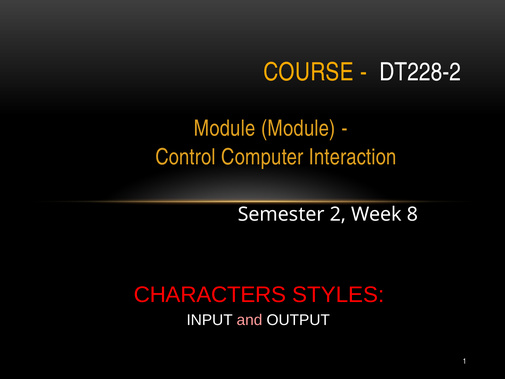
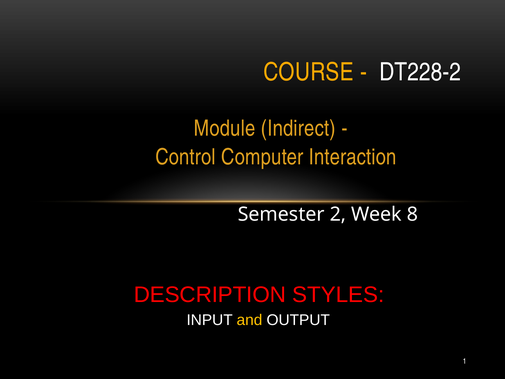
Module Module: Module -> Indirect (298, 128)
CHARACTERS: CHARACTERS -> DESCRIPTION (210, 294)
and colour: pink -> yellow (249, 320)
